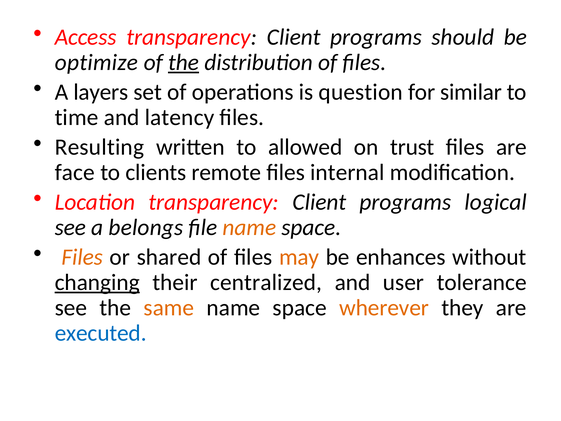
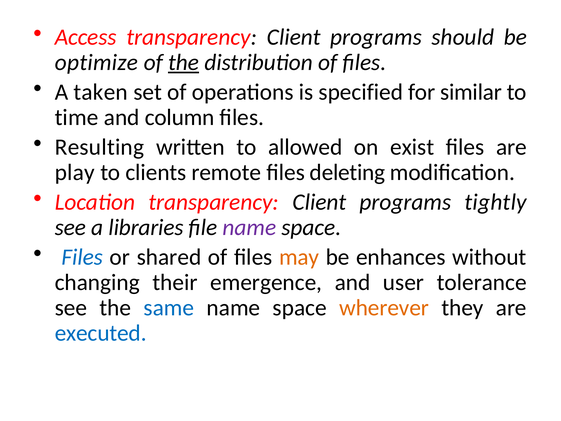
layers: layers -> taken (101, 92)
question: question -> specified (361, 92)
latency: latency -> column (180, 117)
trust: trust -> exist (412, 147)
face: face -> play (75, 172)
internal: internal -> deleting (347, 172)
logical: logical -> tightly (496, 202)
belongs: belongs -> libraries (146, 227)
name colour: orange -> purple (249, 227)
Files colour: orange -> blue (82, 257)
changing underline: present -> none (97, 282)
centralized: centralized -> emergence (266, 282)
same colour: orange -> blue (169, 308)
